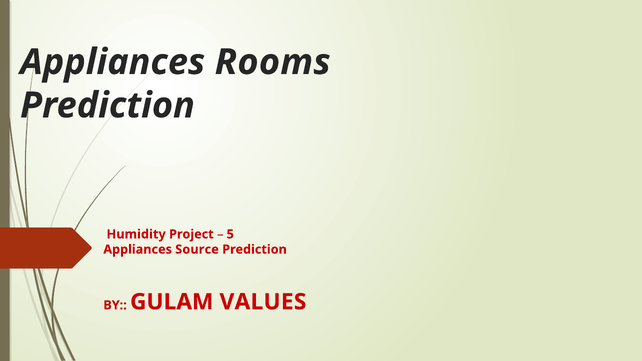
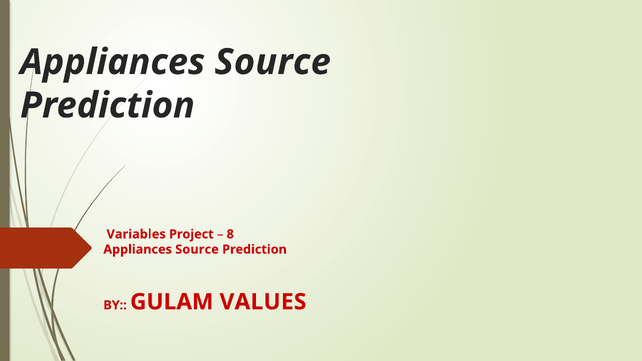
Rooms: Rooms -> Source (273, 62)
Humidity: Humidity -> Variables (136, 234)
5: 5 -> 8 (230, 234)
